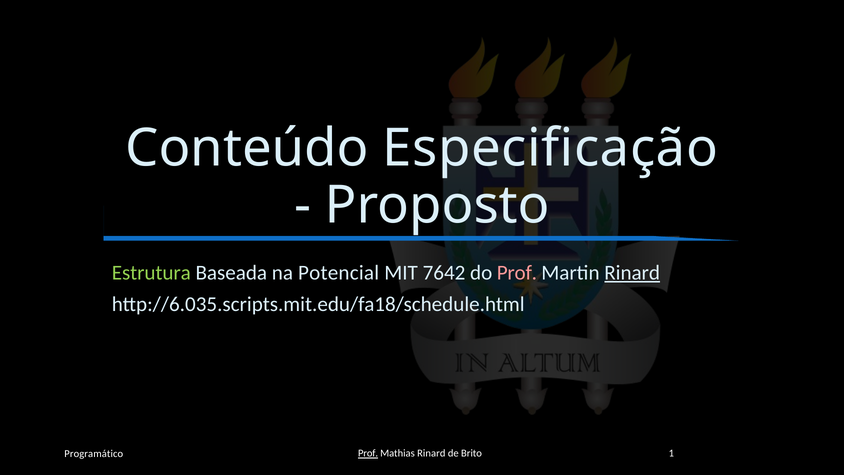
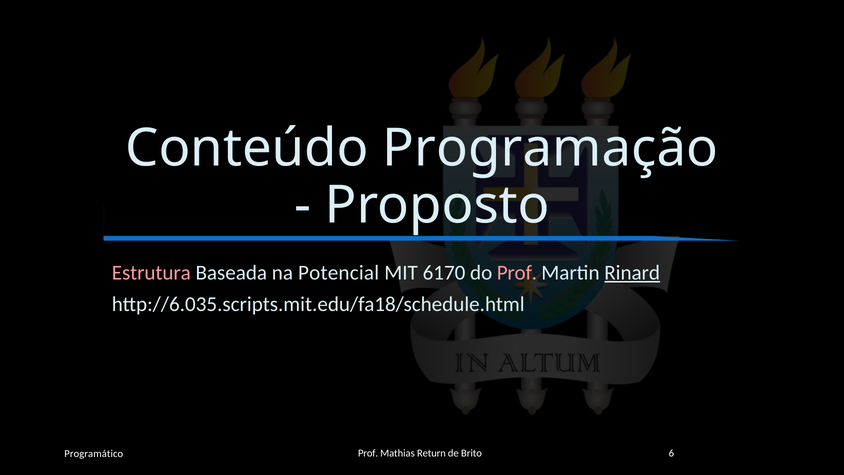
Especificação: Especificação -> Programação (550, 148)
Estrutura colour: light green -> pink (151, 273)
7642: 7642 -> 6170 (444, 273)
Prof underline: present -> none (368, 453)
Mathias Rinard: Rinard -> Return (431, 453)
1: 1 -> 6 (671, 453)
